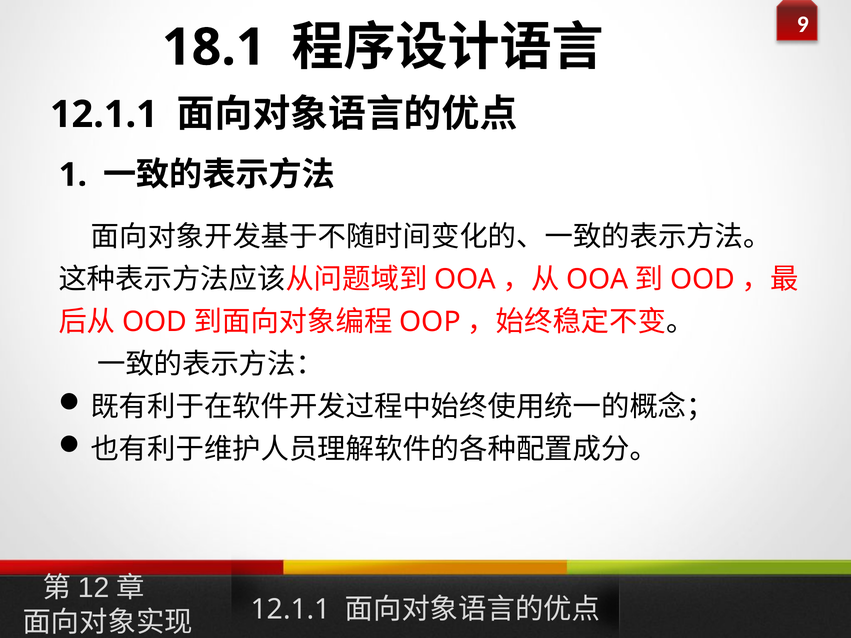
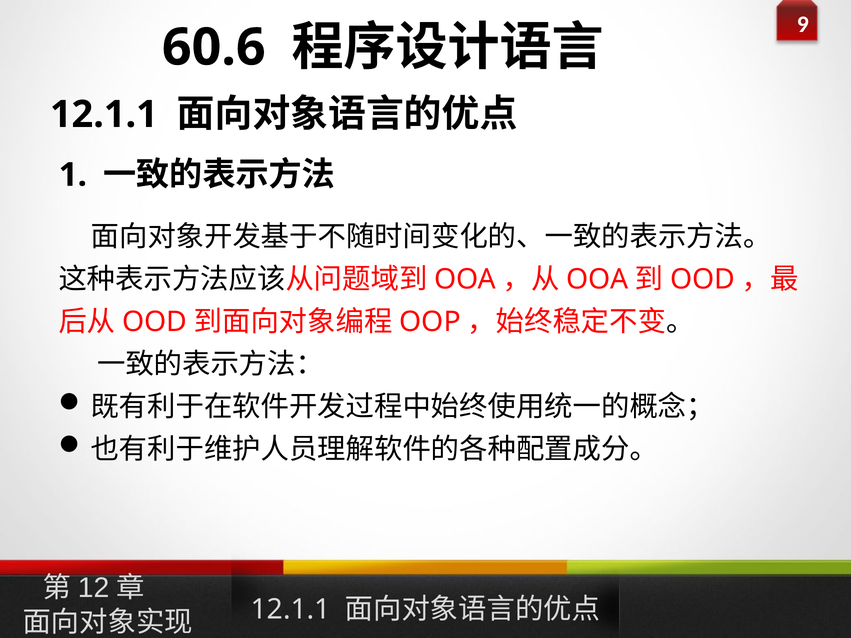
18.1: 18.1 -> 60.6 (214, 48)
